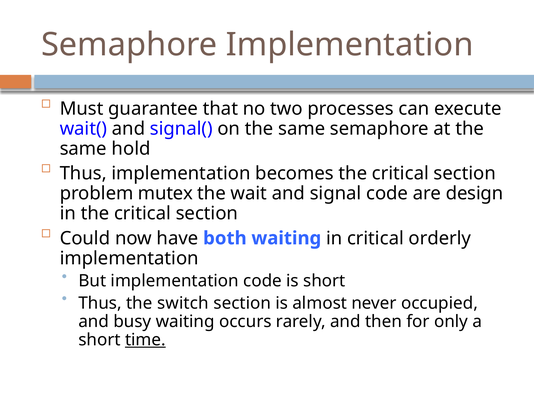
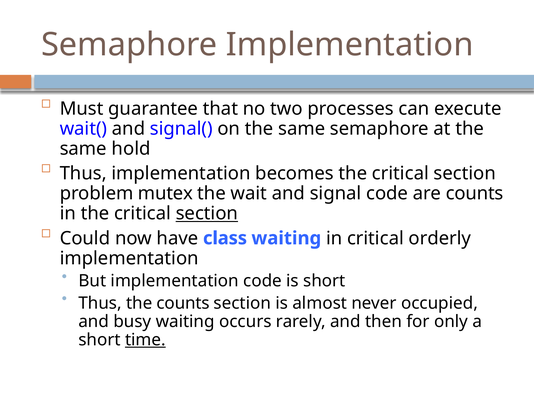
are design: design -> counts (475, 193)
section underline: none -> present (207, 213)
both: both -> class (225, 238)
the switch: switch -> counts (183, 303)
